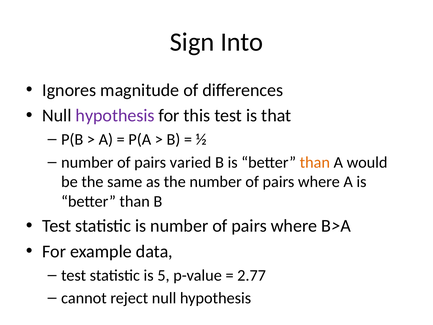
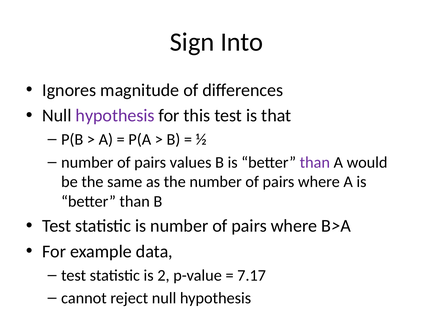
varied: varied -> values (191, 162)
than colour: orange -> purple (315, 162)
5: 5 -> 2 (163, 275)
2.77: 2.77 -> 7.17 (252, 275)
